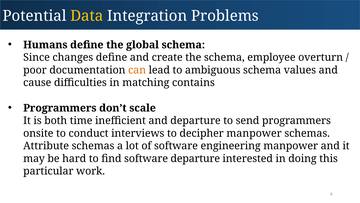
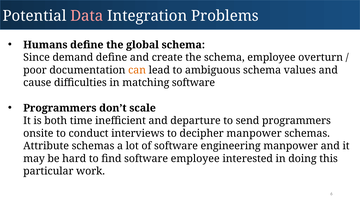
Data colour: yellow -> pink (87, 16)
changes: changes -> demand (73, 57)
matching contains: contains -> software (193, 83)
software departure: departure -> employee (195, 158)
